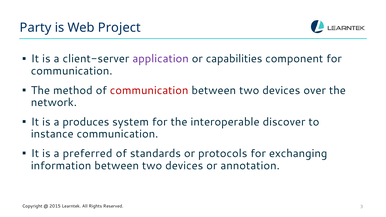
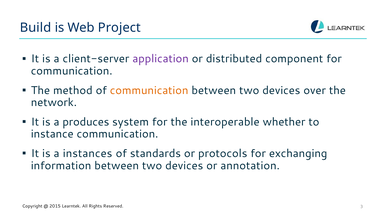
Party: Party -> Build (36, 28)
capabilities: capabilities -> distributed (234, 59)
communication colour: red -> orange (149, 90)
discover: discover -> whether (284, 122)
preferred: preferred -> instances (88, 153)
